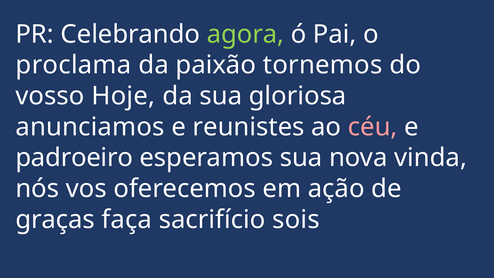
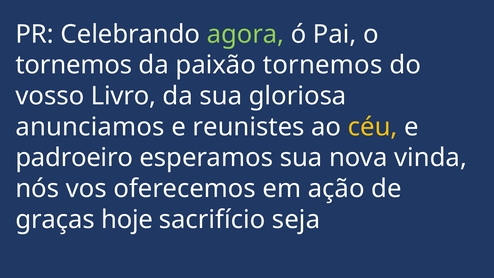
proclama: proclama -> tornemos (74, 65)
Hoje: Hoje -> Livro (124, 96)
céu colour: pink -> yellow (373, 127)
faça: faça -> hoje (127, 219)
sois: sois -> seja (296, 219)
